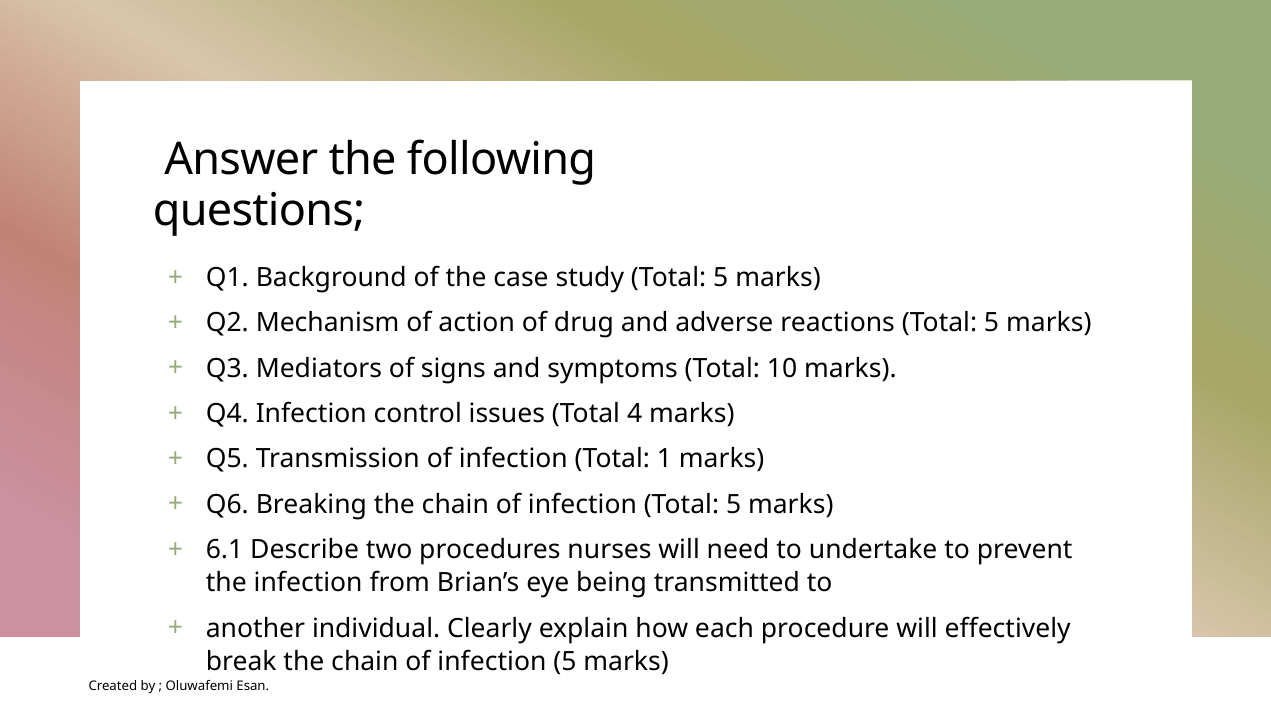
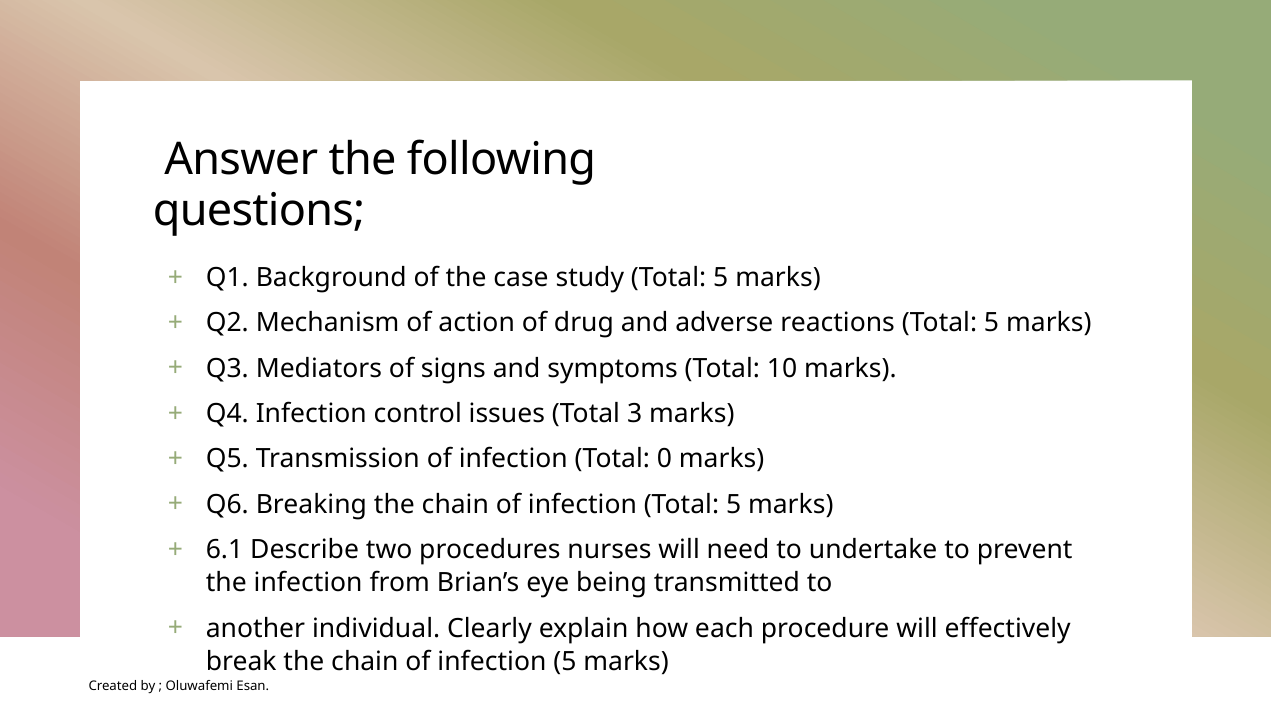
4: 4 -> 3 (635, 414)
1: 1 -> 0 (664, 459)
